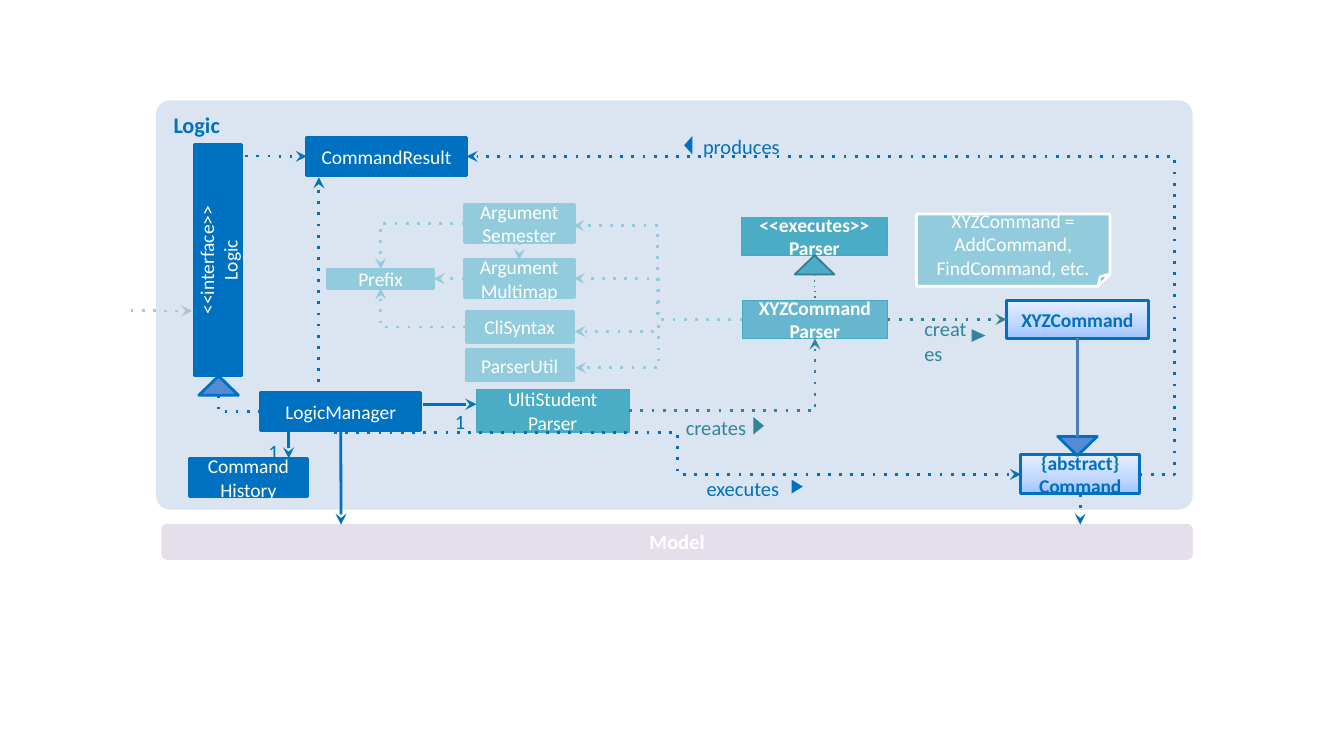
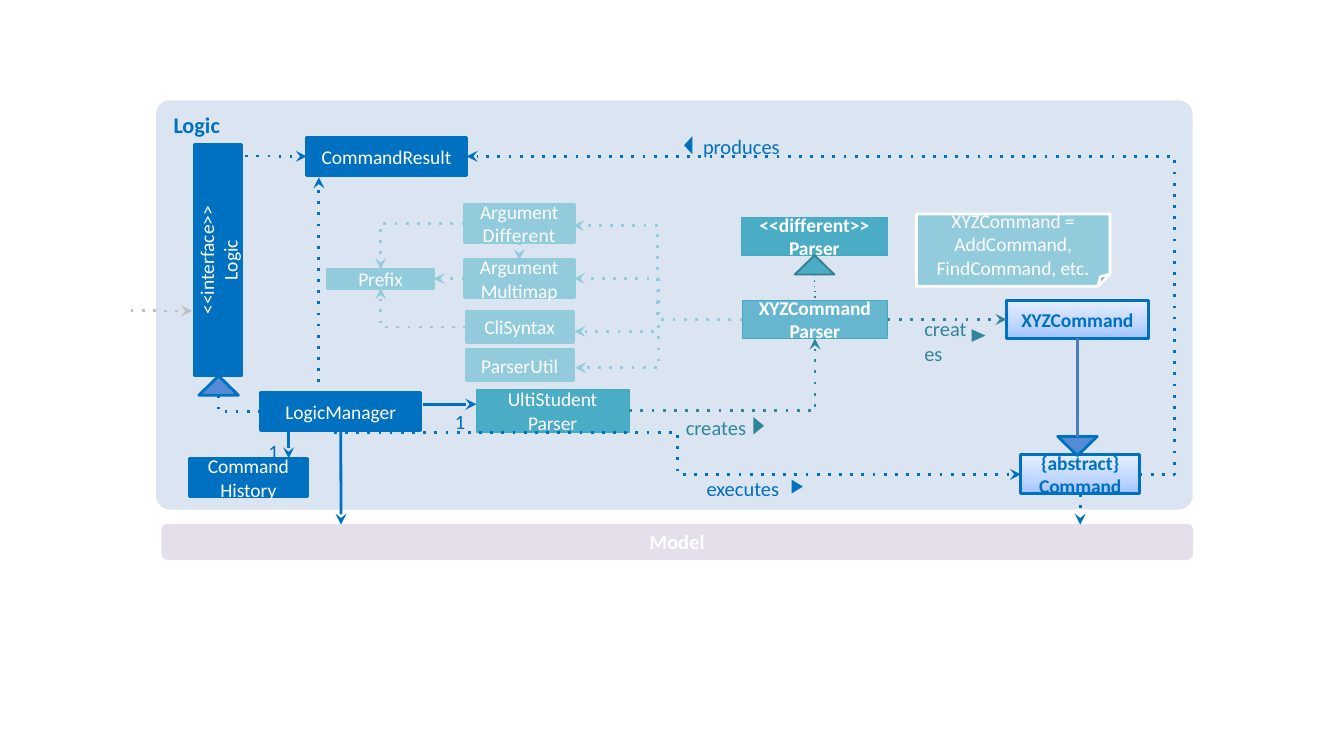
<<executes>>: <<executes>> -> <<different>> (814, 226)
Semester: Semester -> Different (519, 236)
